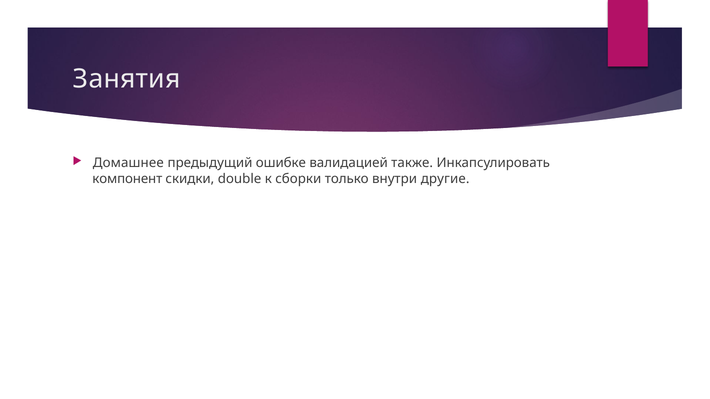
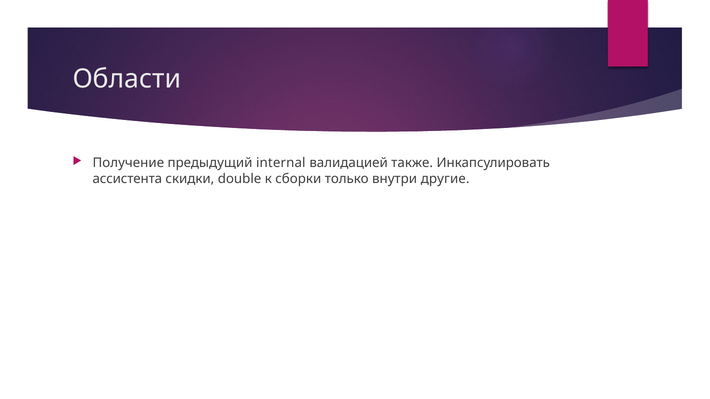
Занятия: Занятия -> Области (127, 79)
Домашнее: Домашнее -> Получение (128, 163)
ошибке: ошибке -> internal (281, 163)
компонент: компонент -> ассистента (127, 179)
